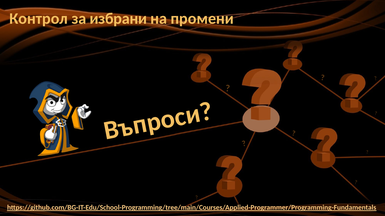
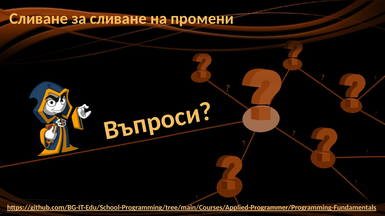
Контрол: Контрол -> Сливане (39, 19)
за избрани: избрани -> сливане (118, 19)
